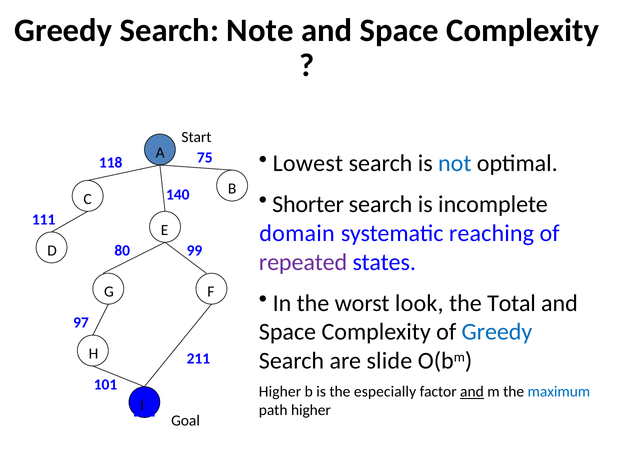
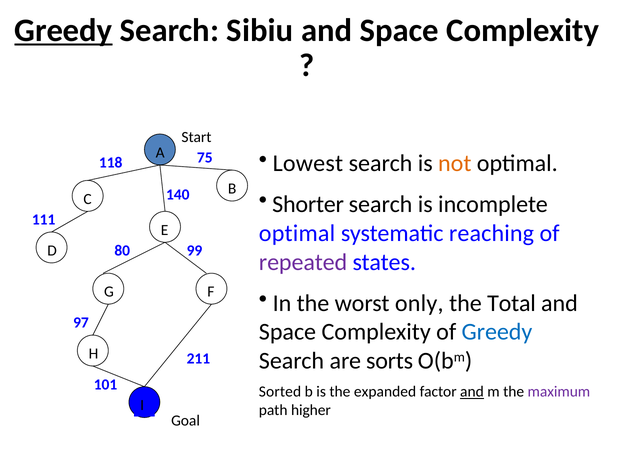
Greedy underline: none -> present (63, 30)
Note: Note -> Sibiu (260, 30)
not colour: blue -> orange (455, 164)
domain: domain -> optimal (297, 233)
look: look -> only (419, 303)
slide: slide -> sorts (390, 361)
Higher: Higher -> Sorted (280, 392)
especially: especially -> expanded (385, 392)
maximum colour: blue -> purple (559, 392)
